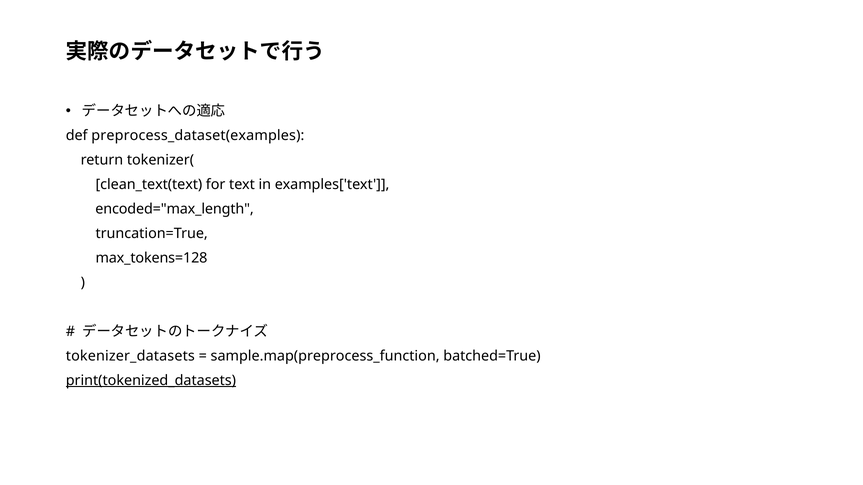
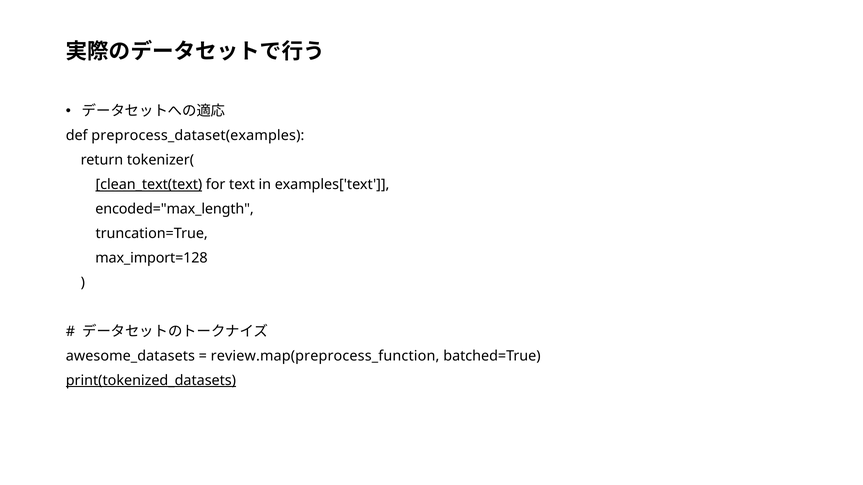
clean_text(text underline: none -> present (149, 185)
max_tokens=128: max_tokens=128 -> max_import=128 (151, 258)
tokenizer_datasets: tokenizer_datasets -> awesome_datasets (130, 356)
sample.map(preprocess_function: sample.map(preprocess_function -> review.map(preprocess_function (325, 356)
